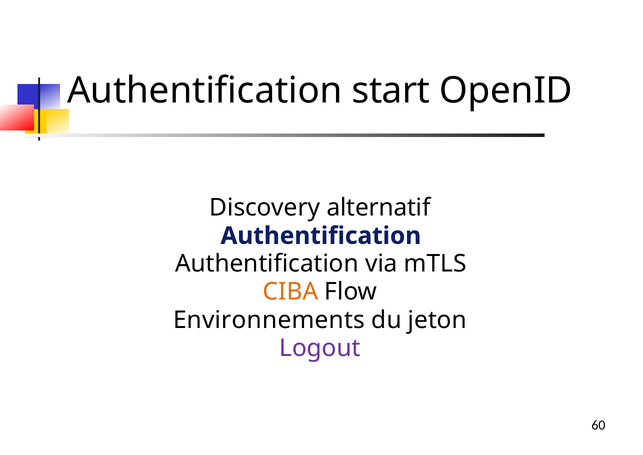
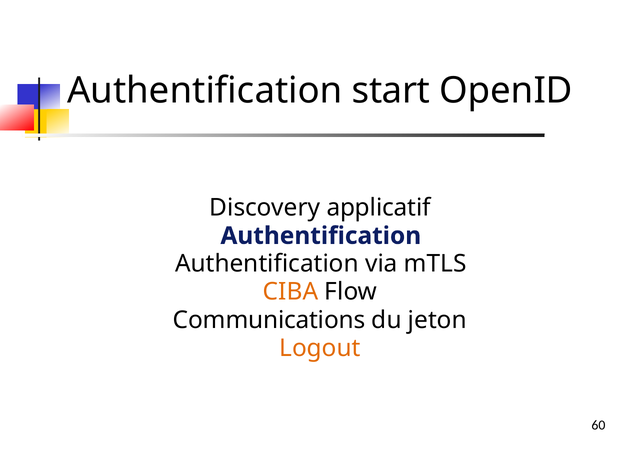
alternatif: alternatif -> applicatif (379, 208)
Environnements: Environnements -> Communications (269, 320)
Logout colour: purple -> orange (320, 348)
